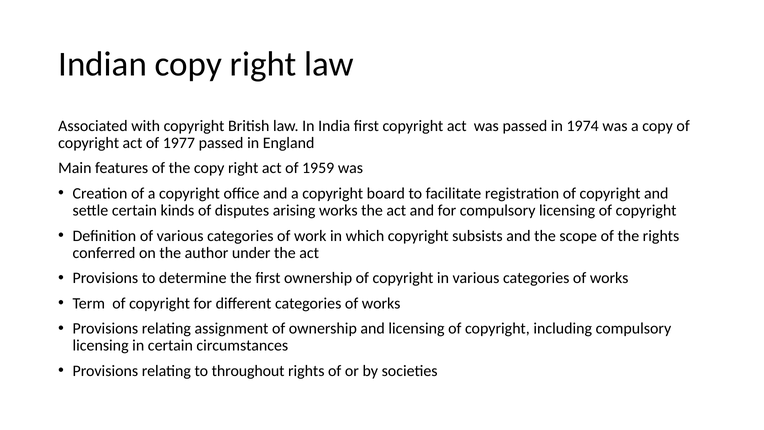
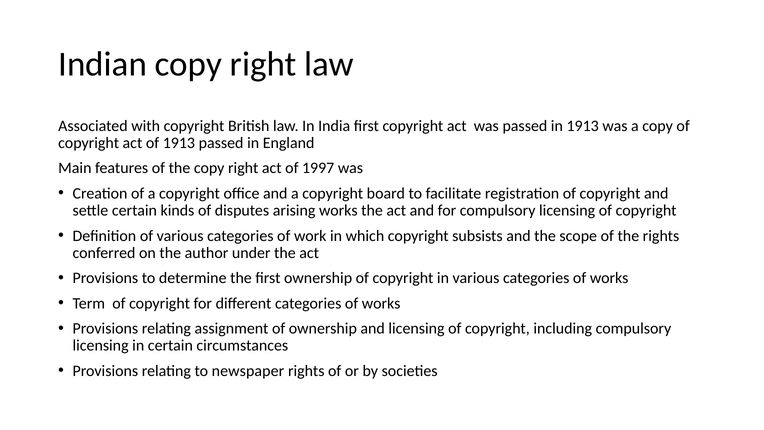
in 1974: 1974 -> 1913 (583, 126)
of 1977: 1977 -> 1913 (179, 143)
1959: 1959 -> 1997 (318, 168)
throughout: throughout -> newspaper (248, 371)
